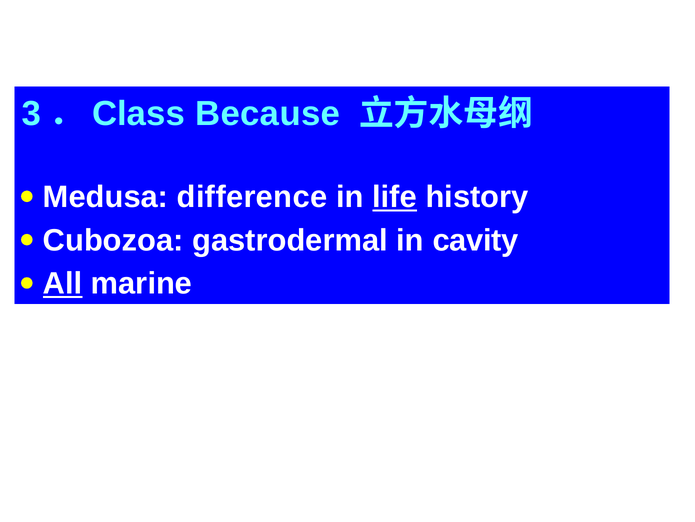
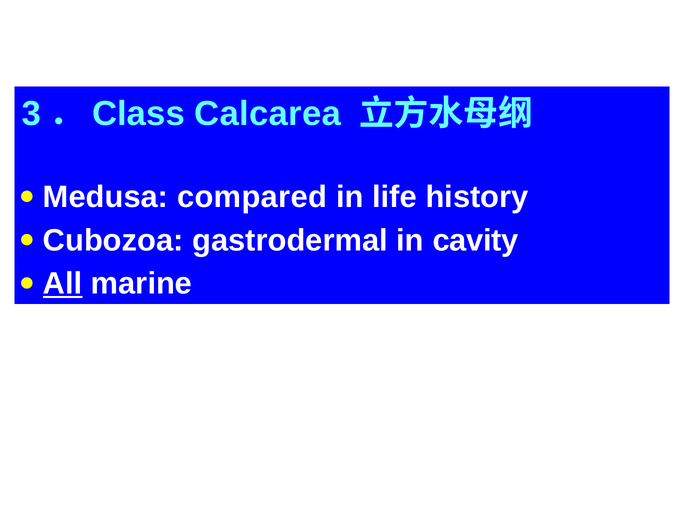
Because: Because -> Calcarea (268, 114)
difference: difference -> compared (252, 197)
life underline: present -> none (395, 197)
